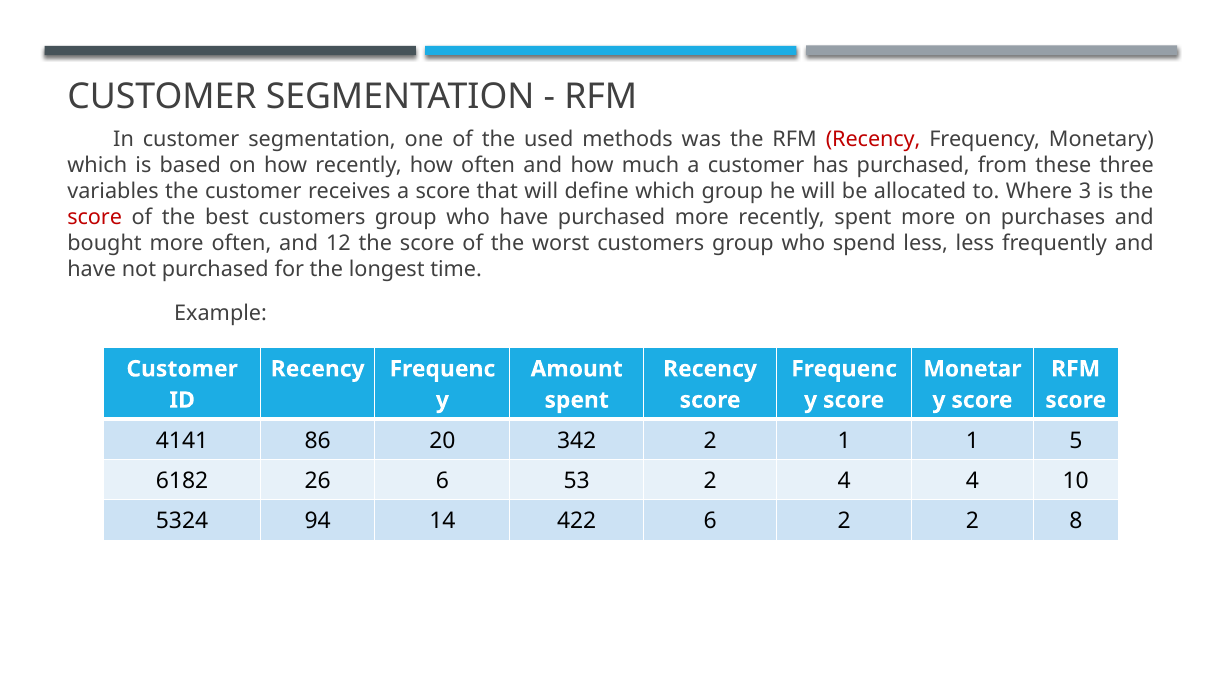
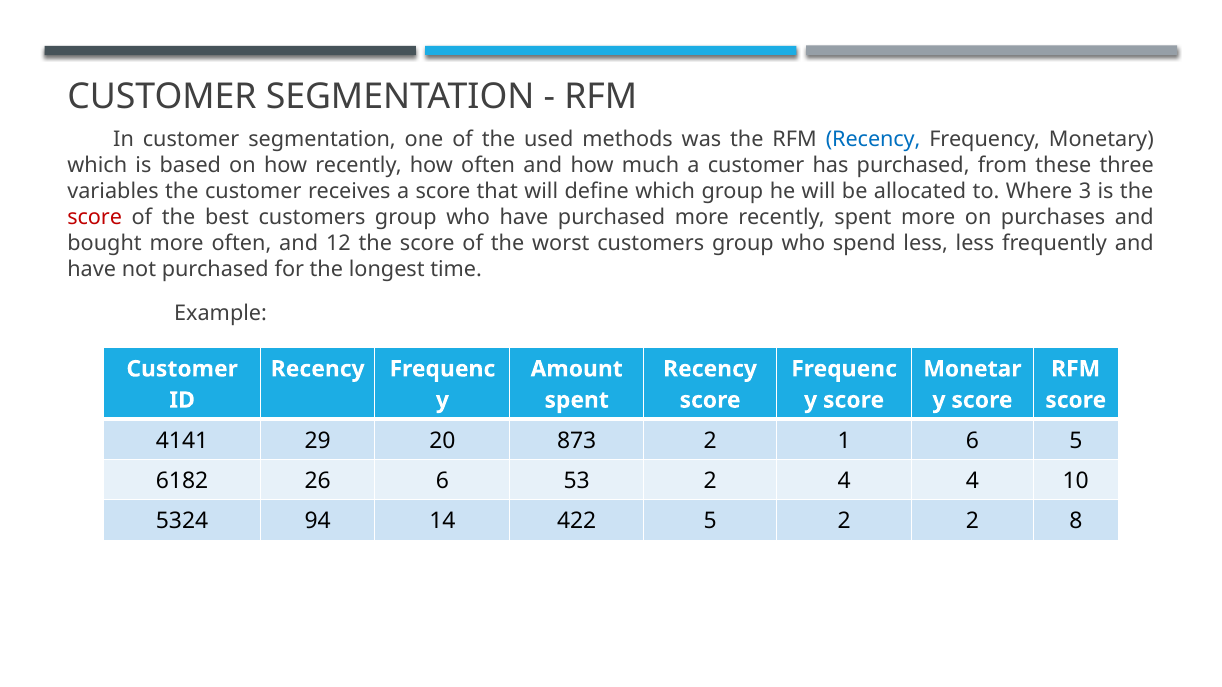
Recency colour: red -> blue (873, 140)
86: 86 -> 29 (318, 441)
342: 342 -> 873 (577, 441)
1 1: 1 -> 6 (973, 441)
422 6: 6 -> 5 (710, 521)
